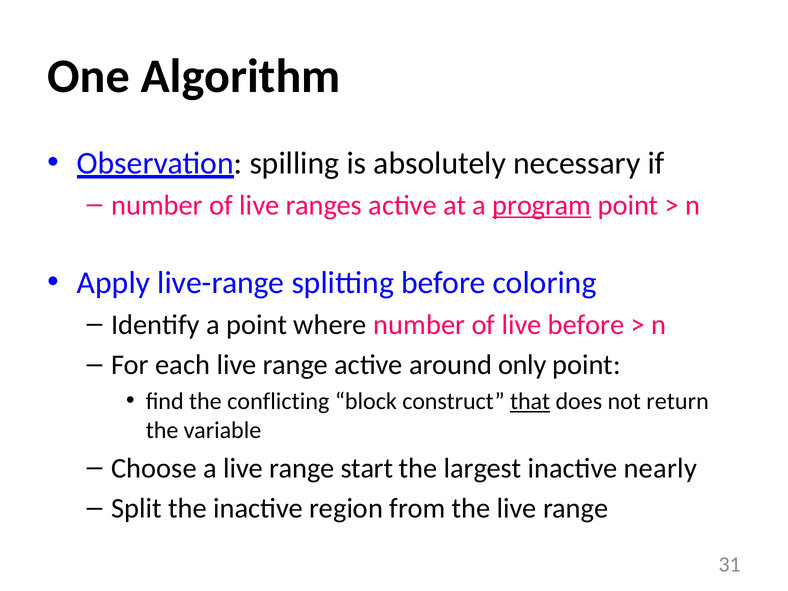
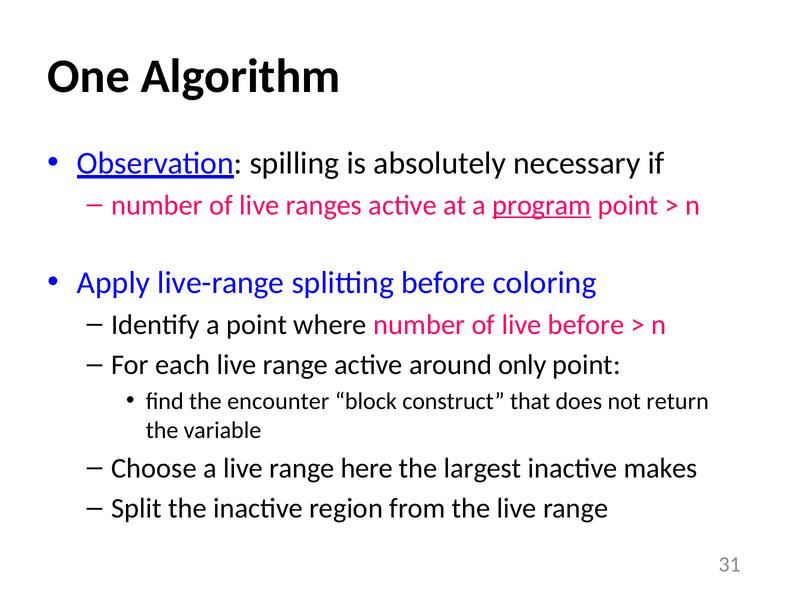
conflicting: conflicting -> encounter (278, 401)
that underline: present -> none (530, 401)
start: start -> here (367, 468)
nearly: nearly -> makes (661, 468)
